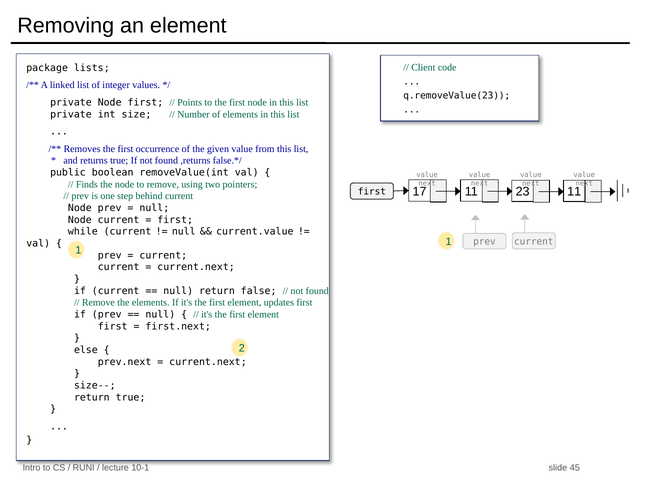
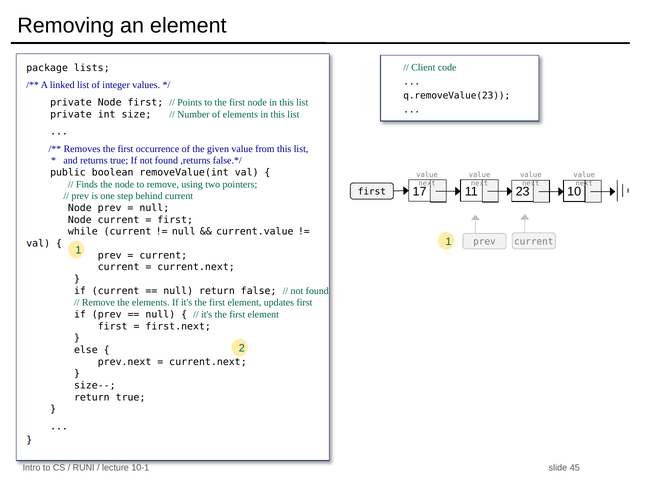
11 11: 11 -> 10 (574, 192)
